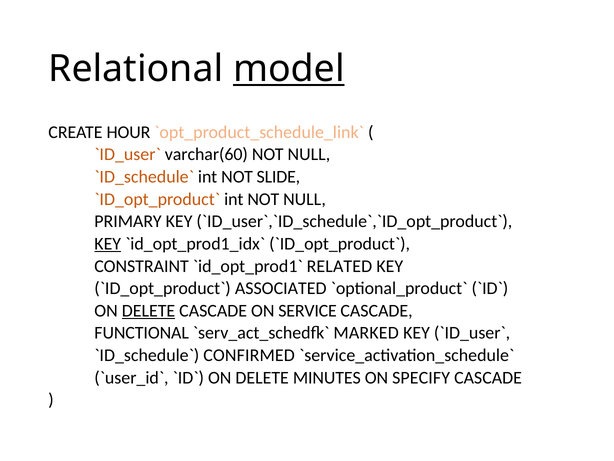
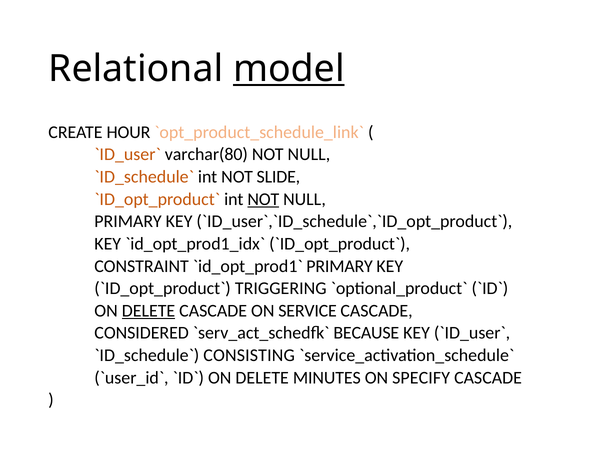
varchar(60: varchar(60 -> varchar(80 (206, 154)
NOT underline: none -> present (263, 199)
KEY underline: present -> none (108, 244)
RELATED: RELATED -> PRIMARY (340, 266)
ASSOCIATED: ASSOCIATED -> TRIGGERING (281, 288)
FUNCTIONAL: FUNCTIONAL -> CONSIDERED (142, 333)
MARKED: MARKED -> BECAUSE (366, 333)
CONFIRMED: CONFIRMED -> CONSISTING (249, 355)
